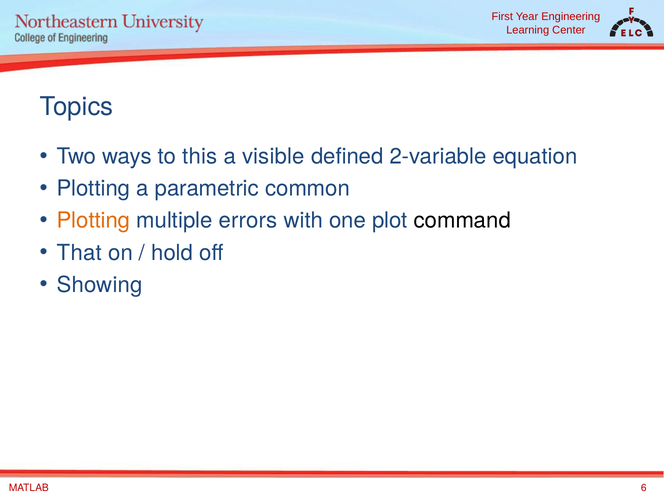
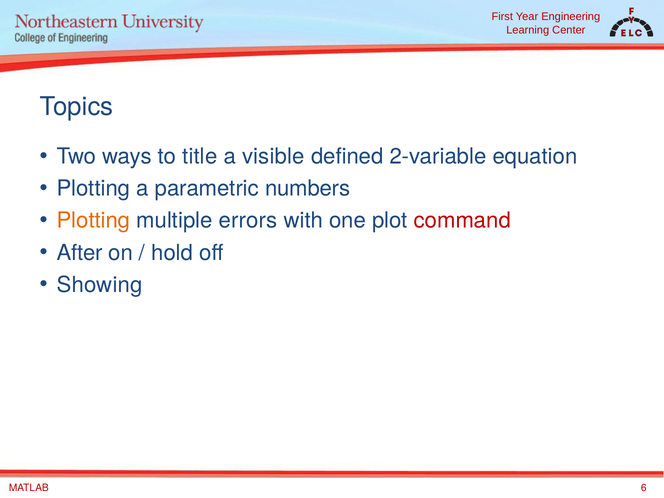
this: this -> title (200, 156)
common: common -> numbers (308, 189)
command colour: black -> red (462, 221)
That: That -> After (80, 253)
